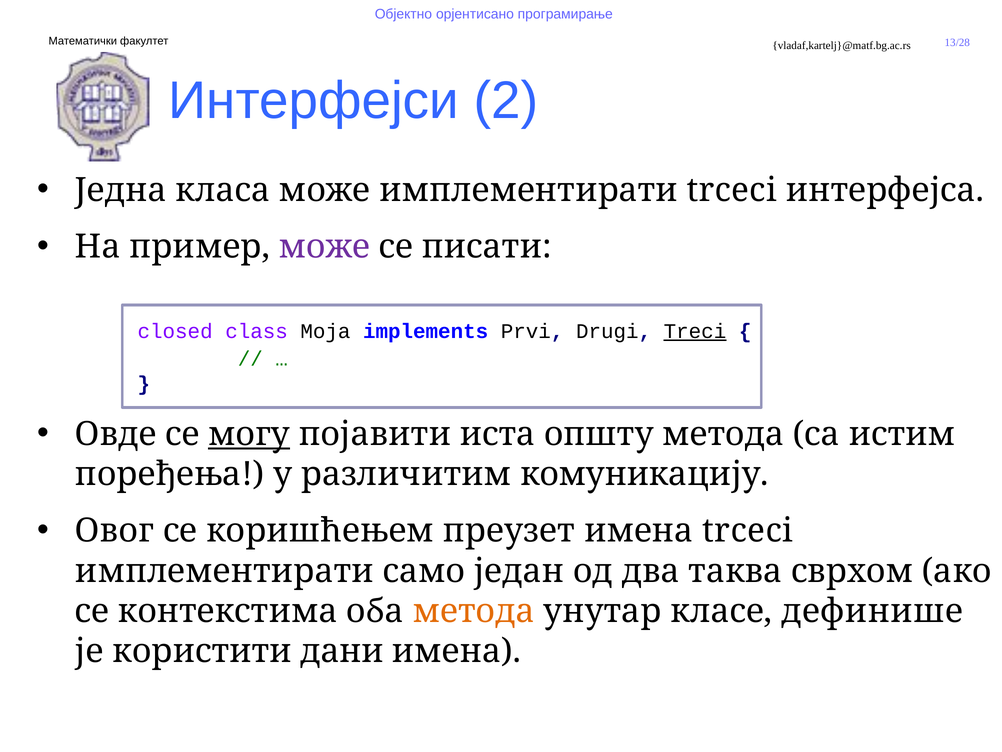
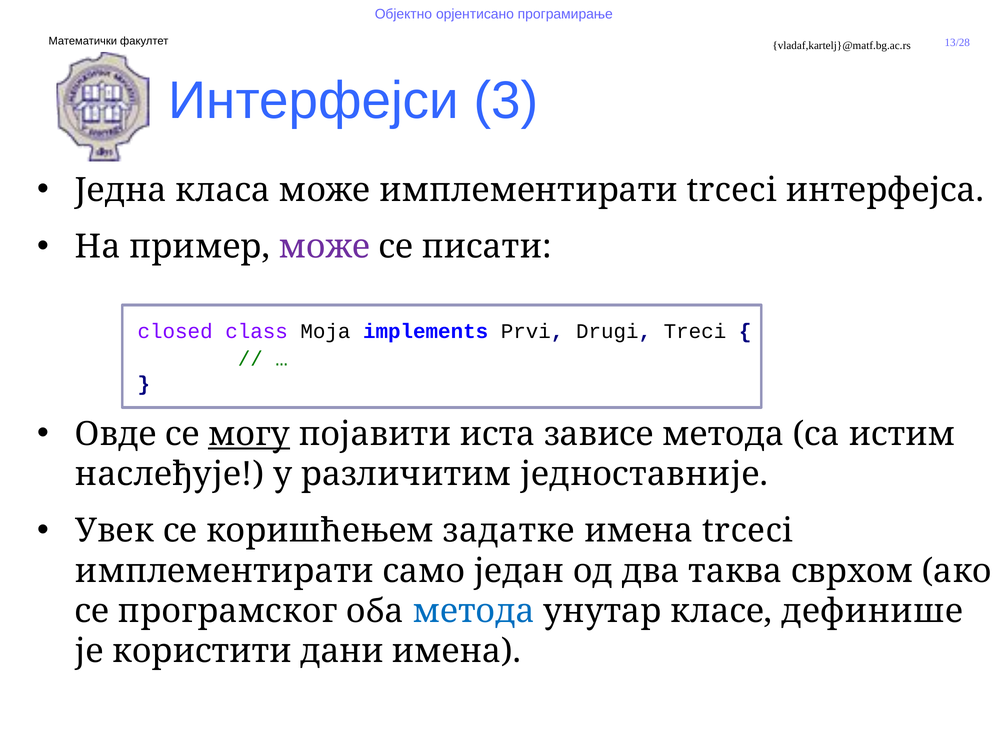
2: 2 -> 3 (506, 101)
Treci underline: present -> none (695, 331)
општу: општу -> зависе (599, 434)
поређења: поређења -> наслеђује (170, 474)
комуникацију: комуникацију -> једноставније (644, 474)
Овог: Овог -> Увек (115, 531)
преузет: преузет -> задатке (509, 531)
контекстима: контекстима -> програмског (228, 611)
метода colour: orange -> blue (474, 611)
